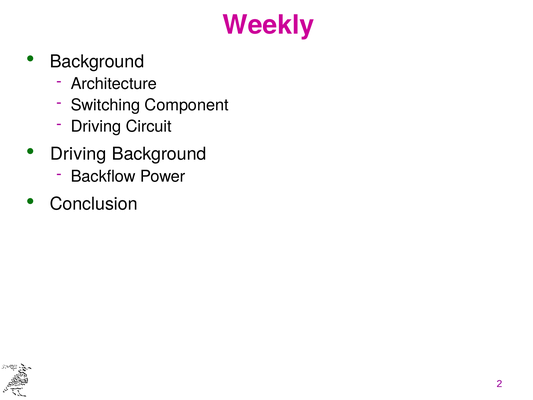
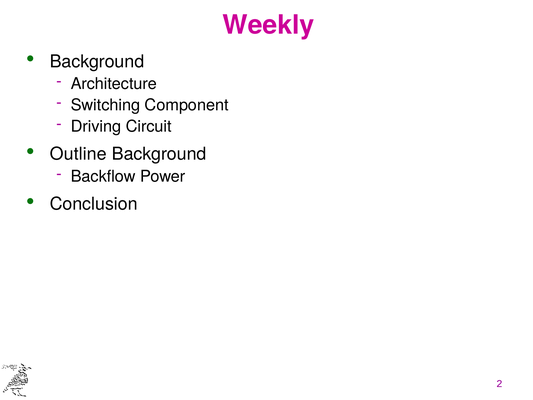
Driving: Driving -> Outline (78, 154)
